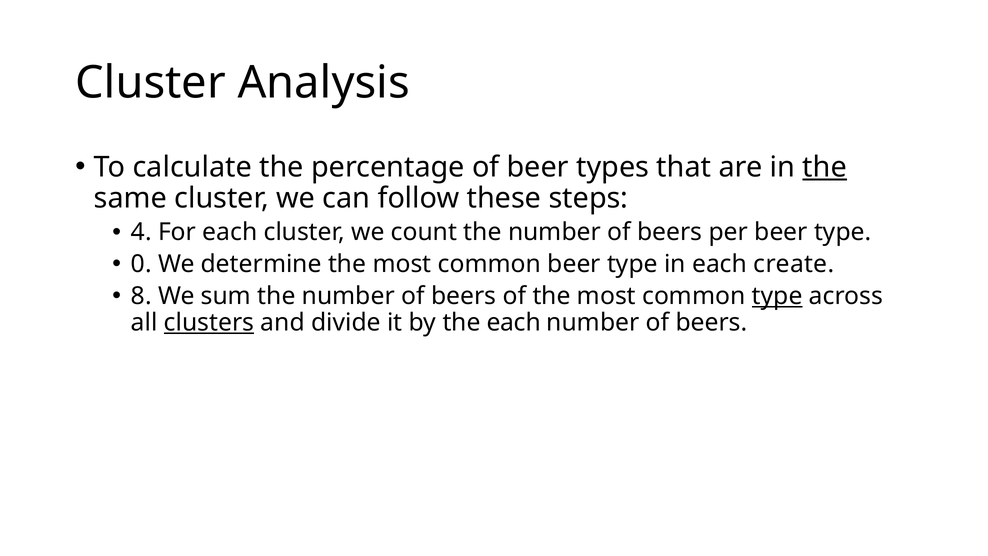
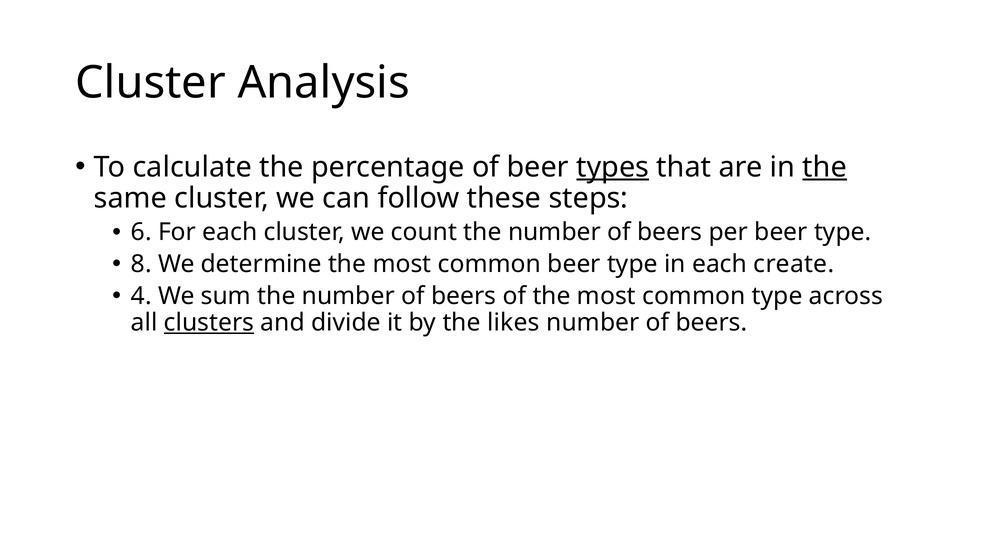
types underline: none -> present (613, 167)
4: 4 -> 6 (141, 232)
0: 0 -> 8 (141, 264)
8: 8 -> 4 (141, 296)
type underline: present -> none (777, 296)
the each: each -> likes (513, 322)
